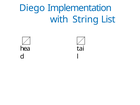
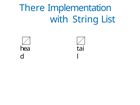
Diego: Diego -> There (32, 8)
